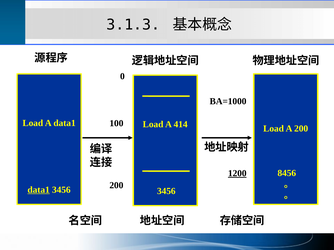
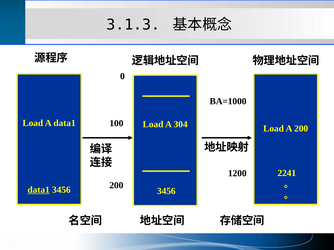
414: 414 -> 304 (181, 125)
8456: 8456 -> 2241 (287, 173)
1200 underline: present -> none (237, 174)
